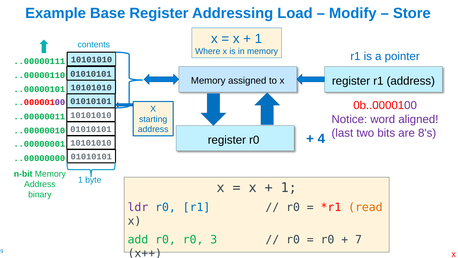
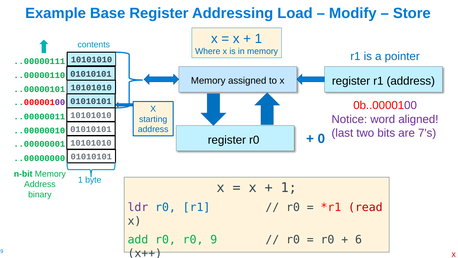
8's: 8's -> 7's (427, 133)
4: 4 -> 0 (321, 139)
read colour: orange -> red (365, 207)
3: 3 -> 9 (214, 239)
7: 7 -> 6 (358, 239)
